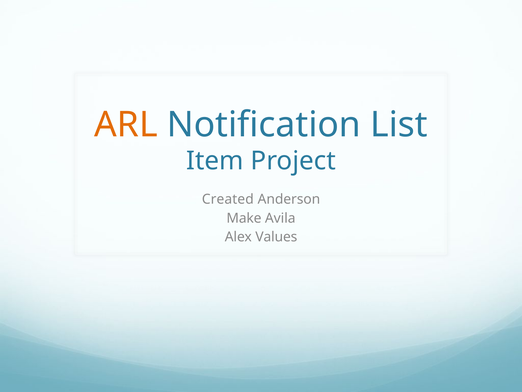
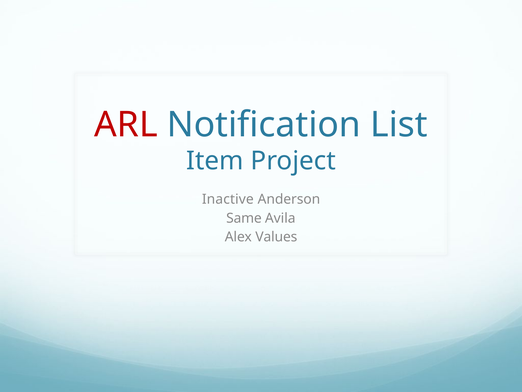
ARL colour: orange -> red (126, 124)
Created: Created -> Inactive (228, 199)
Make: Make -> Same (244, 218)
